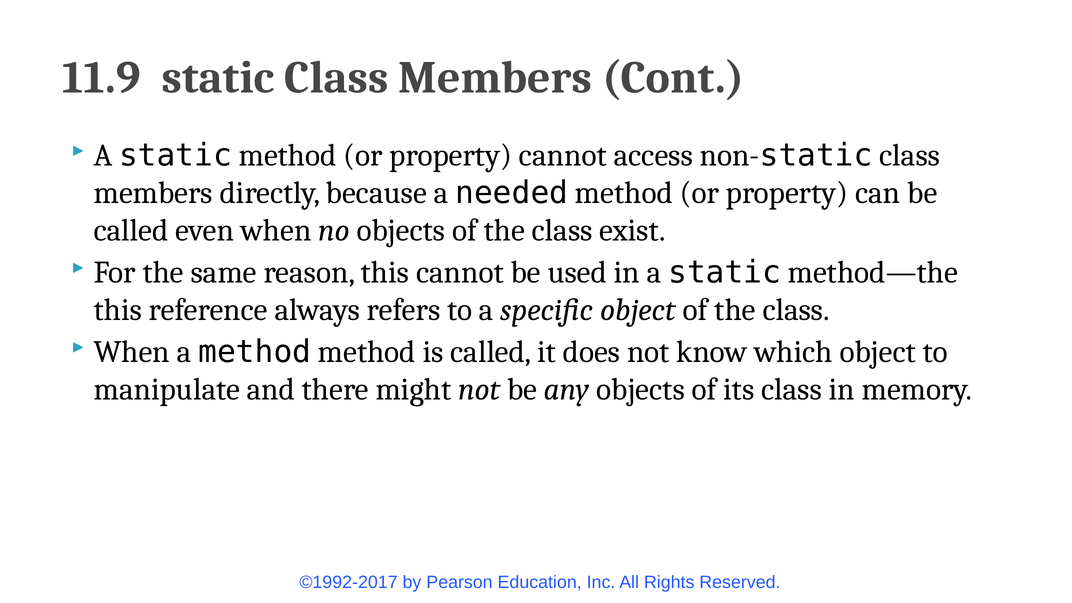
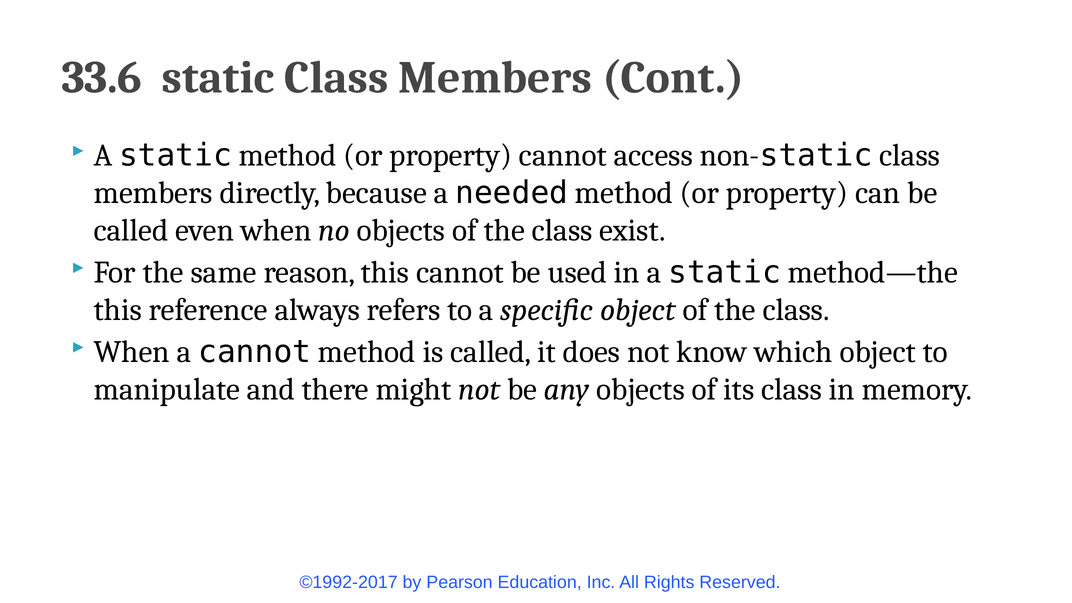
11.9: 11.9 -> 33.6 (102, 78)
a method: method -> cannot (255, 352)
